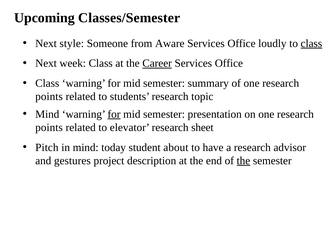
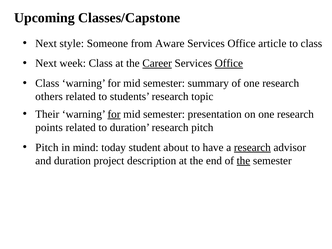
Classes/Semester: Classes/Semester -> Classes/Capstone (129, 18)
loudly: loudly -> article (272, 43)
class underline: present -> none (311, 43)
Office underline: none -> present (229, 63)
points: points -> others (49, 96)
Mind: Mind -> Their (47, 114)
to elevator: elevator -> duration (130, 127)
research sheet: sheet -> pitch (202, 127)
research underline: none -> present (252, 147)
and gestures: gestures -> duration (72, 161)
